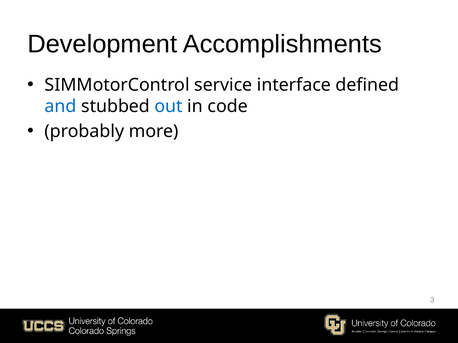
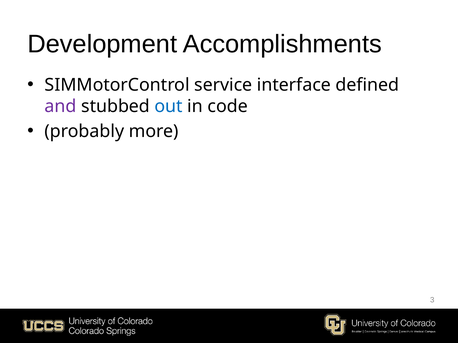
and colour: blue -> purple (61, 106)
